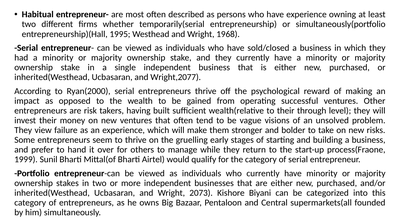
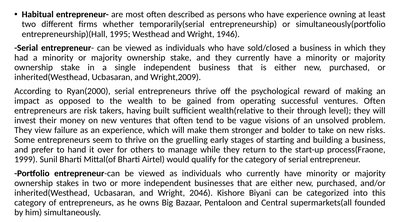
1968: 1968 -> 1946 (228, 34)
Wright,2077: Wright,2077 -> Wright,2009 (176, 77)
ventures Other: Other -> Often (375, 101)
2073: 2073 -> 2046 (201, 193)
